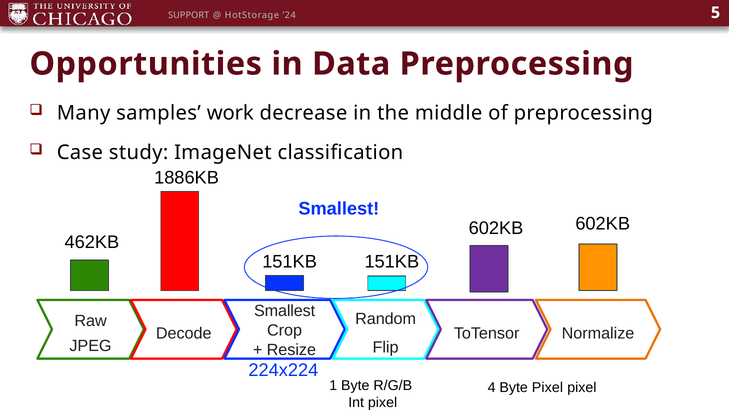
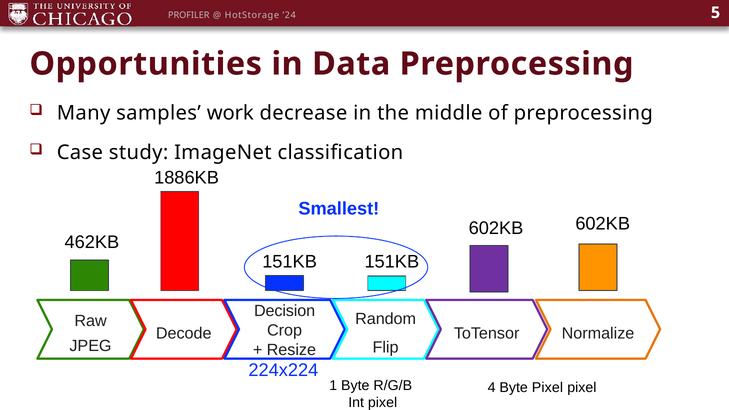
SUPPORT: SUPPORT -> PROFILER (189, 15)
Smallest: Smallest -> Decision (285, 311)
